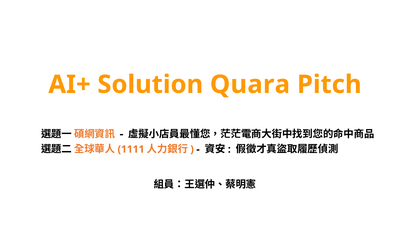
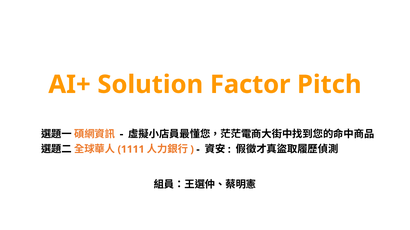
Quara: Quara -> Factor (250, 85)
